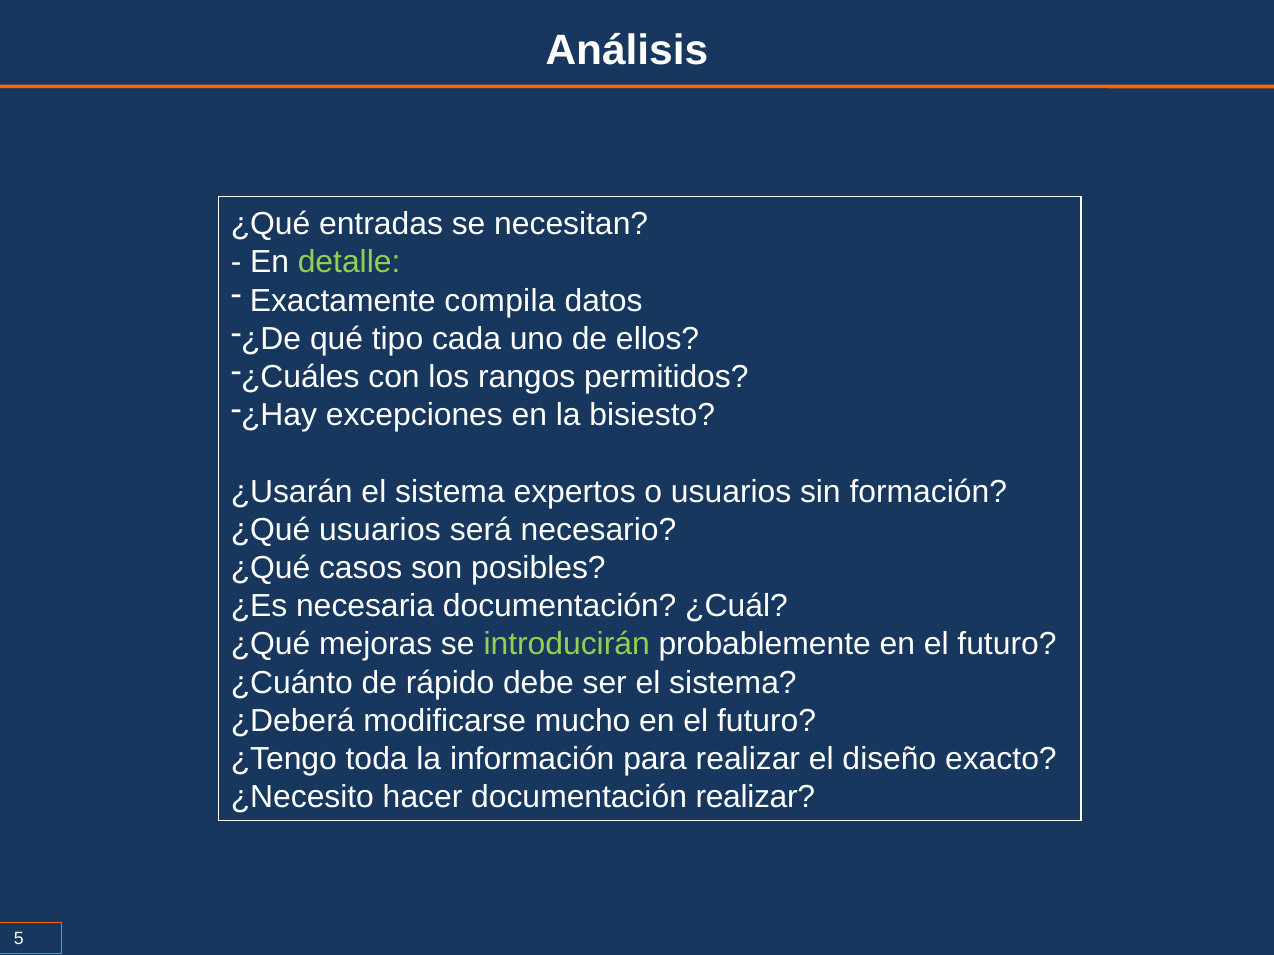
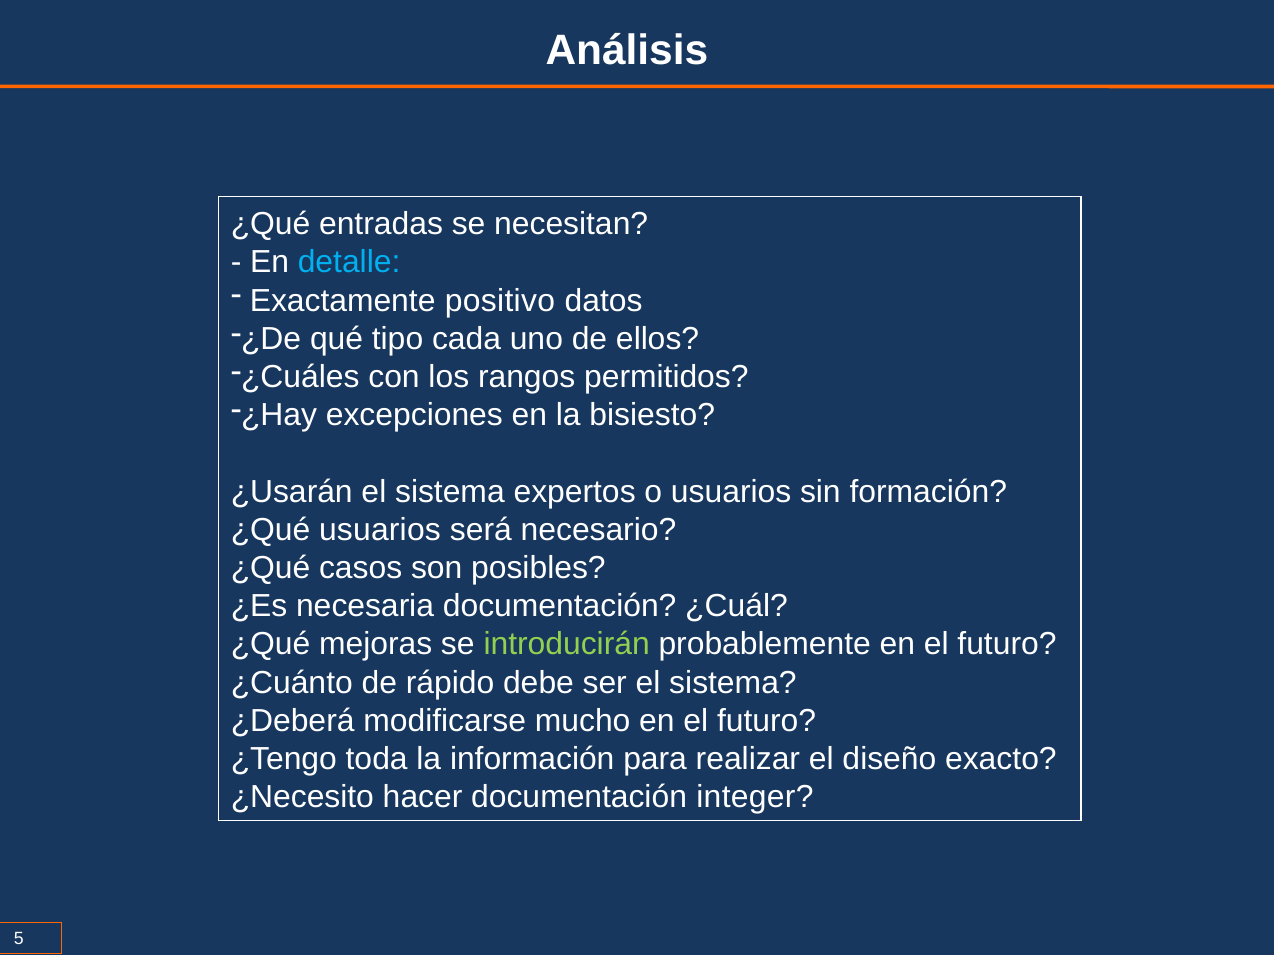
detalle colour: light green -> light blue (349, 263)
compila: compila -> positivo (500, 301)
documentación realizar: realizar -> integer (755, 798)
